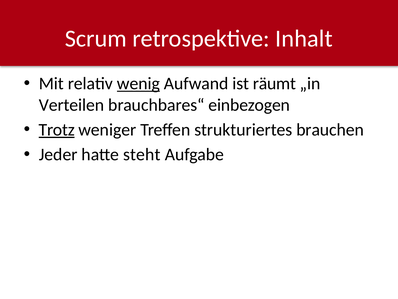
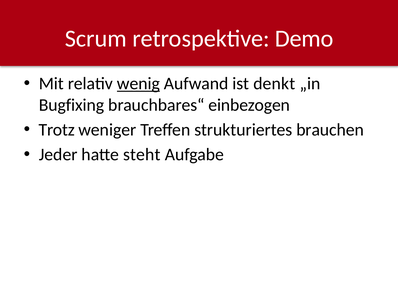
Inhalt: Inhalt -> Demo (304, 39)
räumt: räumt -> denkt (274, 84)
Verteilen: Verteilen -> Bugfixing (72, 105)
Trotz underline: present -> none (57, 130)
